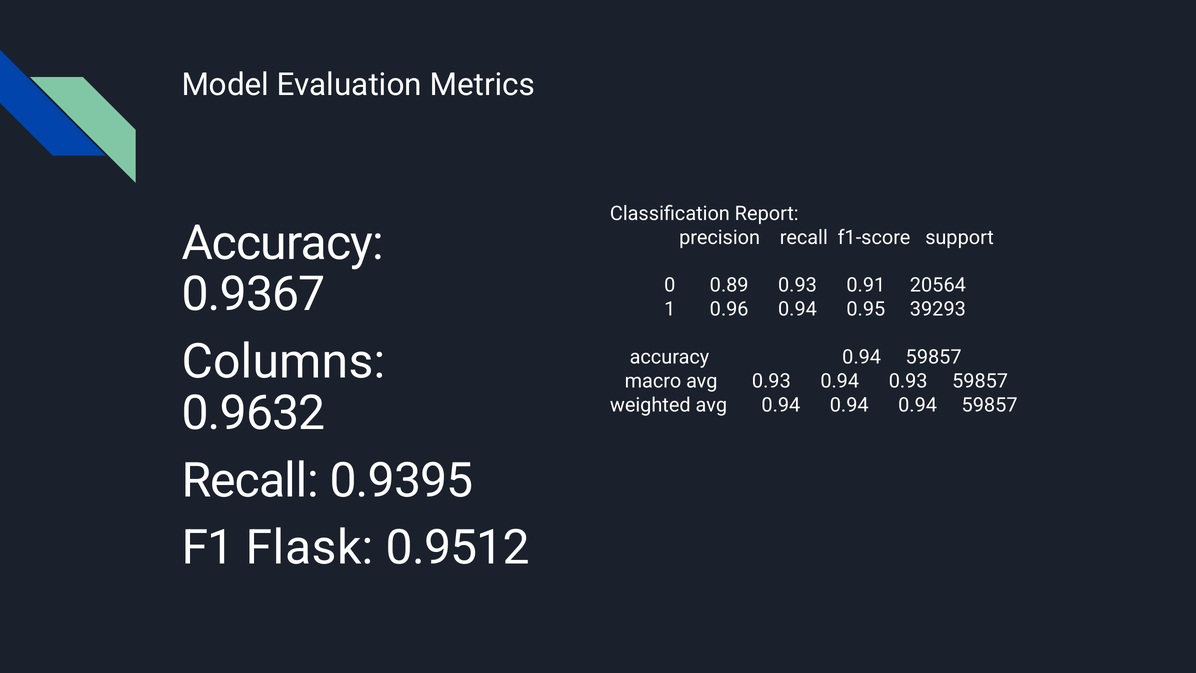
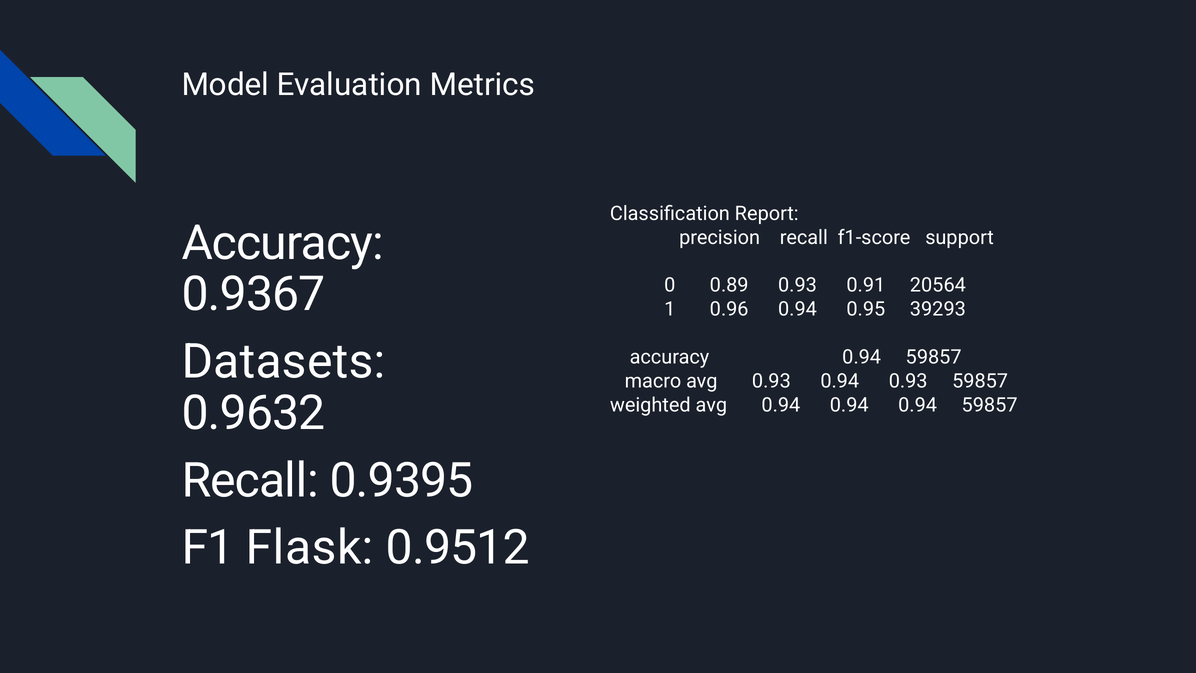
Columns: Columns -> Datasets (283, 362)
